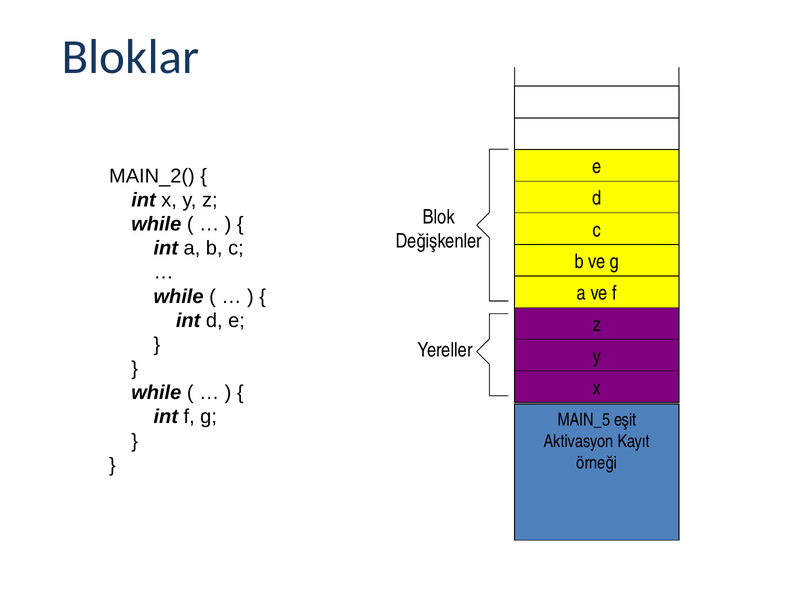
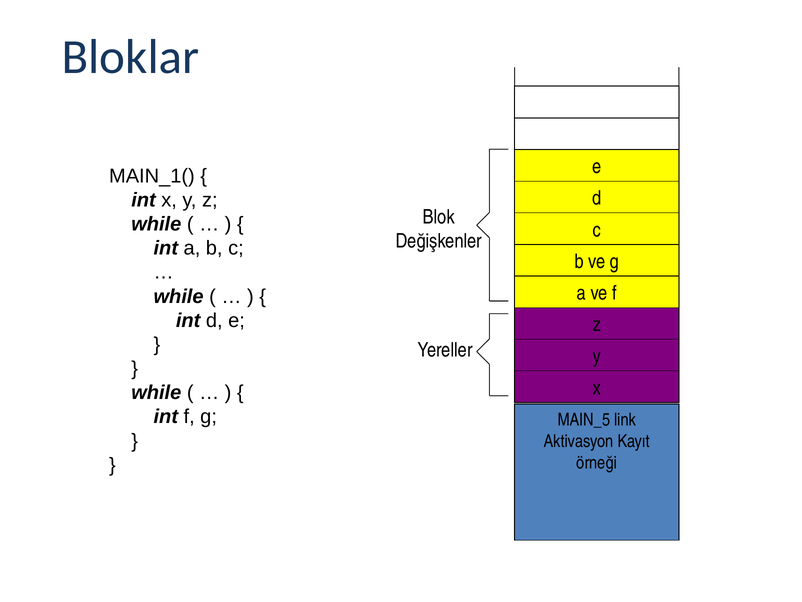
MAIN_2(: MAIN_2( -> MAIN_1( (152, 176)
eşit: eşit -> link (625, 420)
